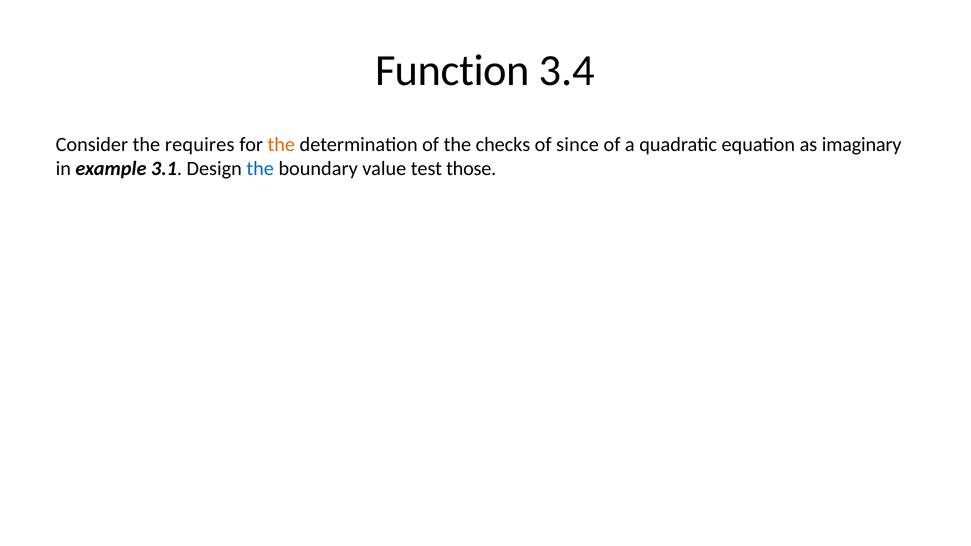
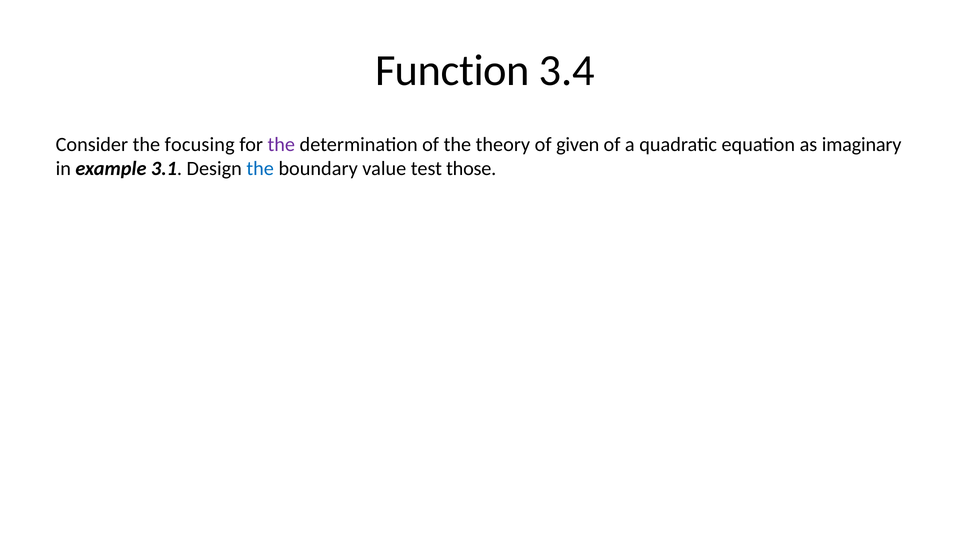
requires: requires -> focusing (200, 145)
the colour: orange -> purple (281, 145)
checks: checks -> theory (503, 145)
since: since -> given (578, 145)
